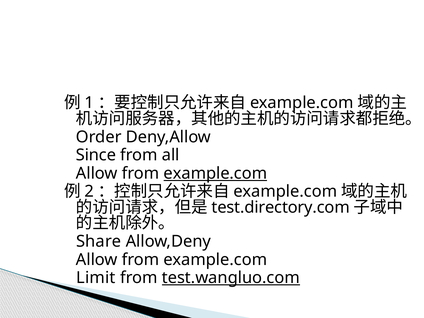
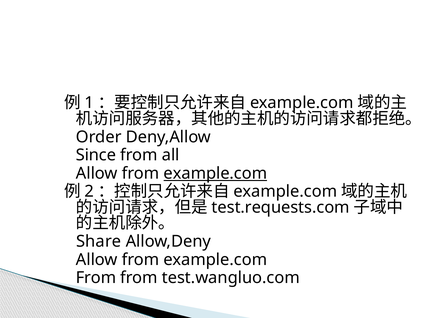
test.directory.com: test.directory.com -> test.requests.com (281, 207)
Limit: Limit -> From (96, 278)
test.wangluo.com underline: present -> none (231, 278)
